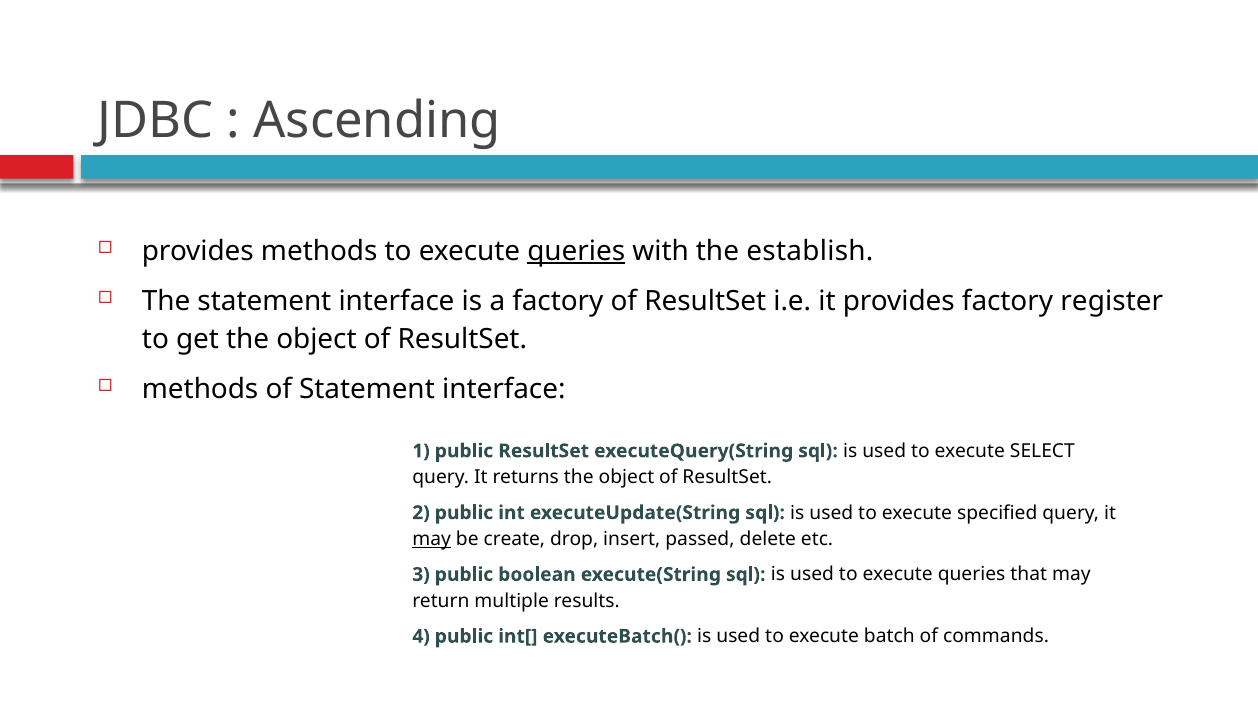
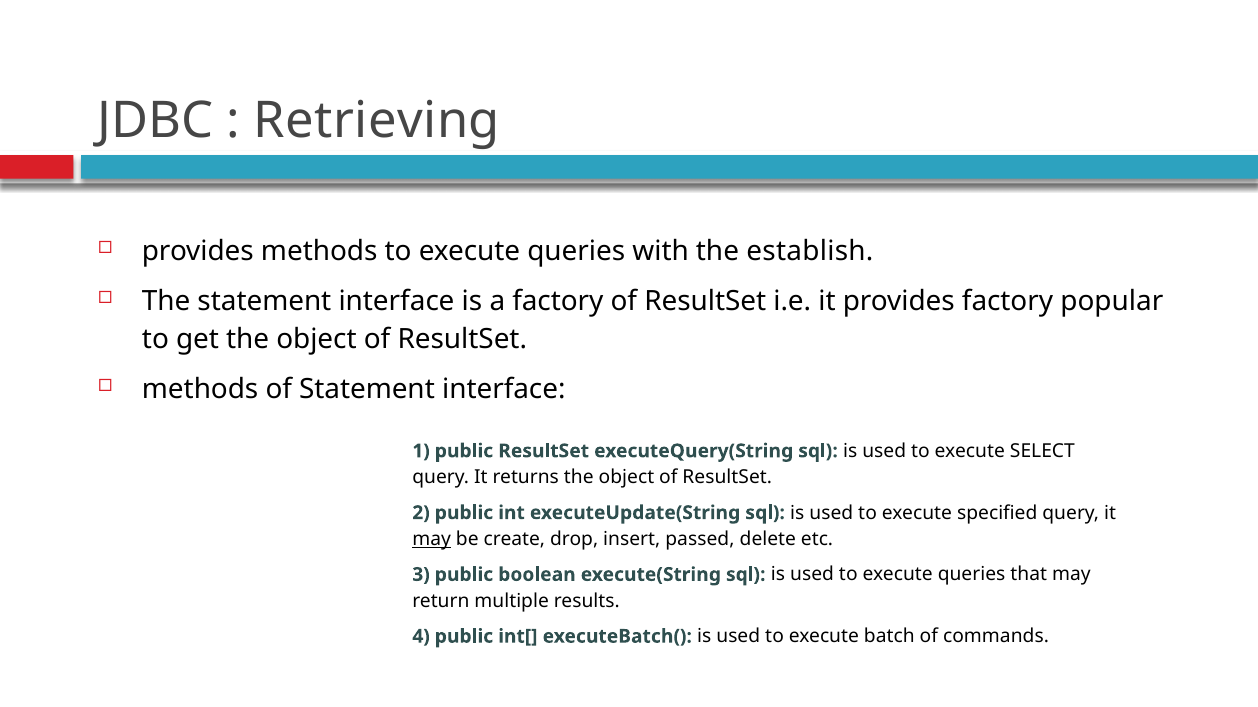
Ascending: Ascending -> Retrieving (377, 121)
queries underline: present -> none (576, 251)
register: register -> popular (1112, 301)
